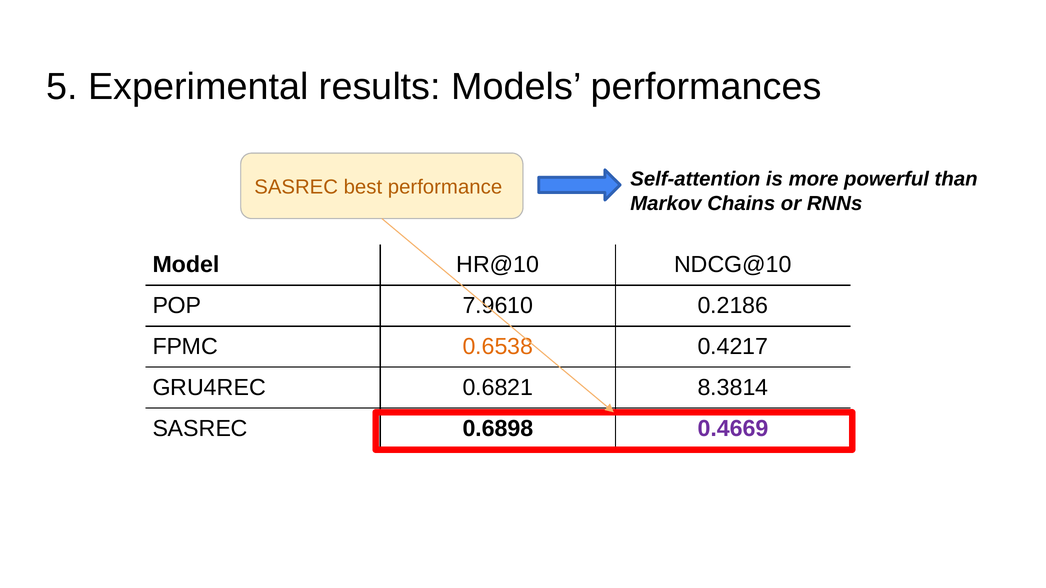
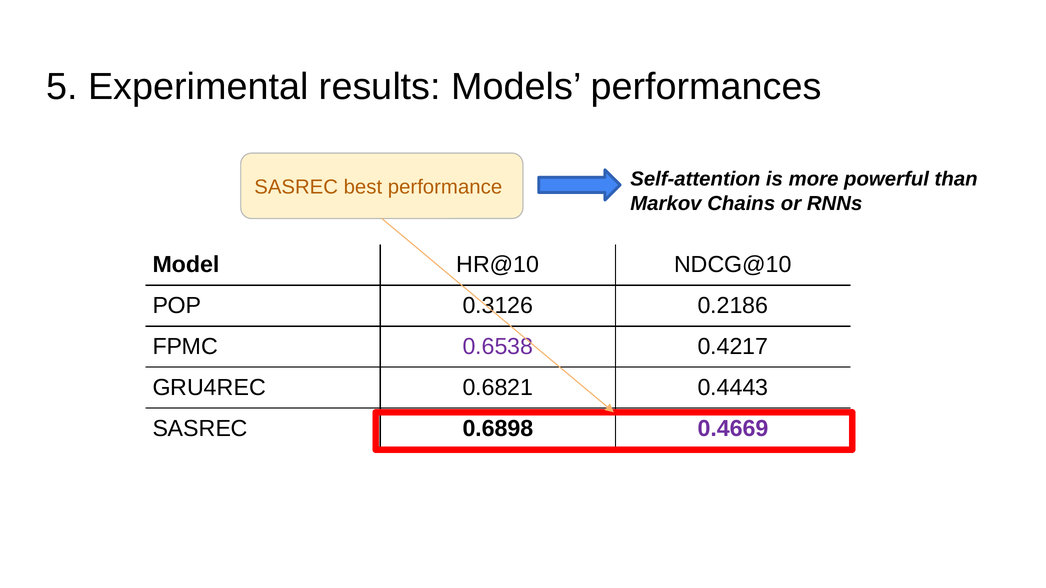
7.9610: 7.9610 -> 0.3126 (498, 306)
0.6538 colour: orange -> purple (498, 347)
8.3814: 8.3814 -> 0.4443 (733, 388)
